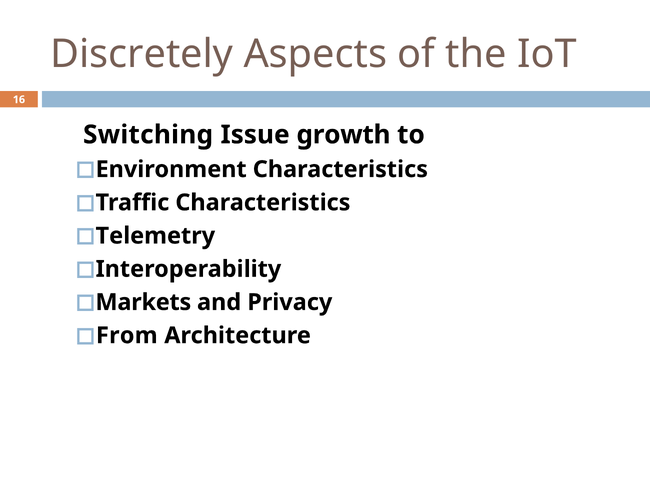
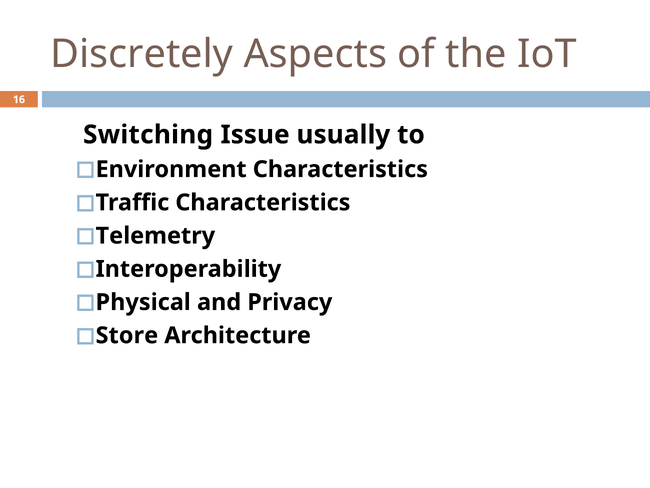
growth: growth -> usually (343, 135)
Markets: Markets -> Physical (143, 302)
From: From -> Store (127, 335)
